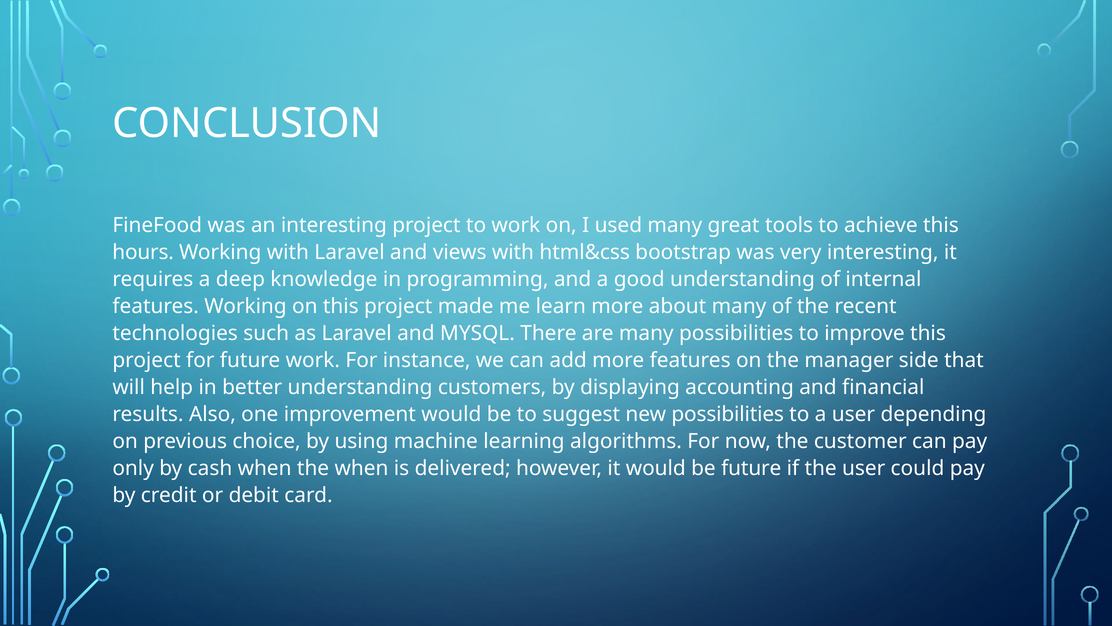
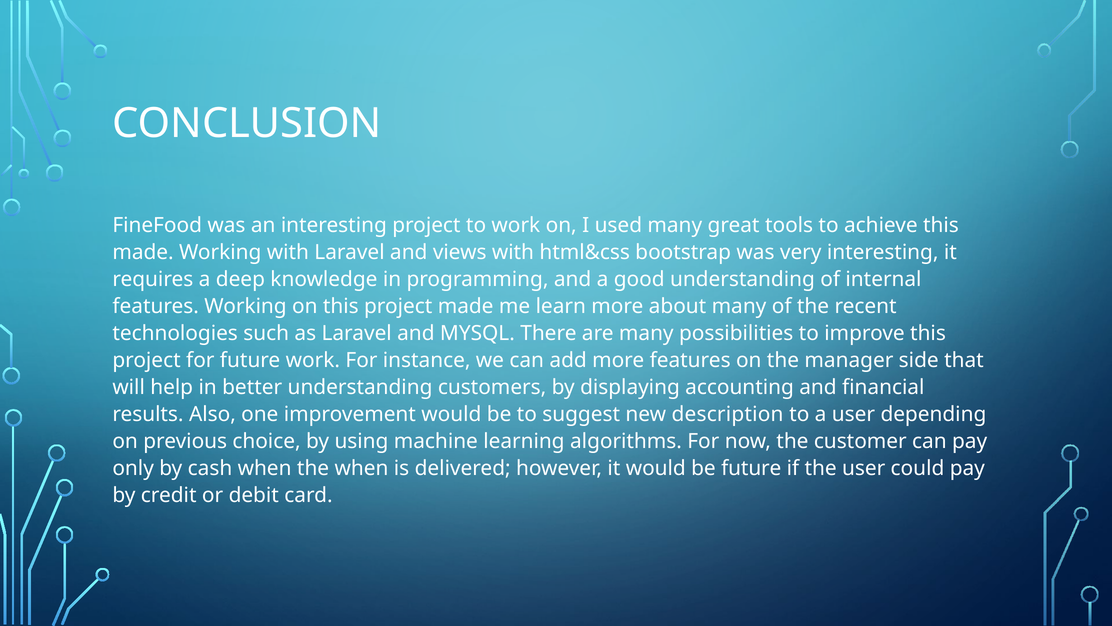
hours: hours -> made (143, 252)
new possibilities: possibilities -> description (728, 414)
